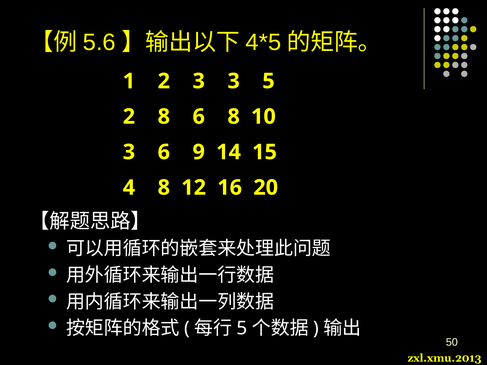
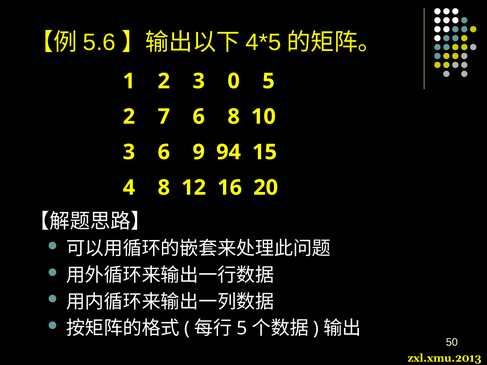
3 3: 3 -> 0 (234, 81)
2 8: 8 -> 7 (164, 117)
14: 14 -> 94 (229, 152)
